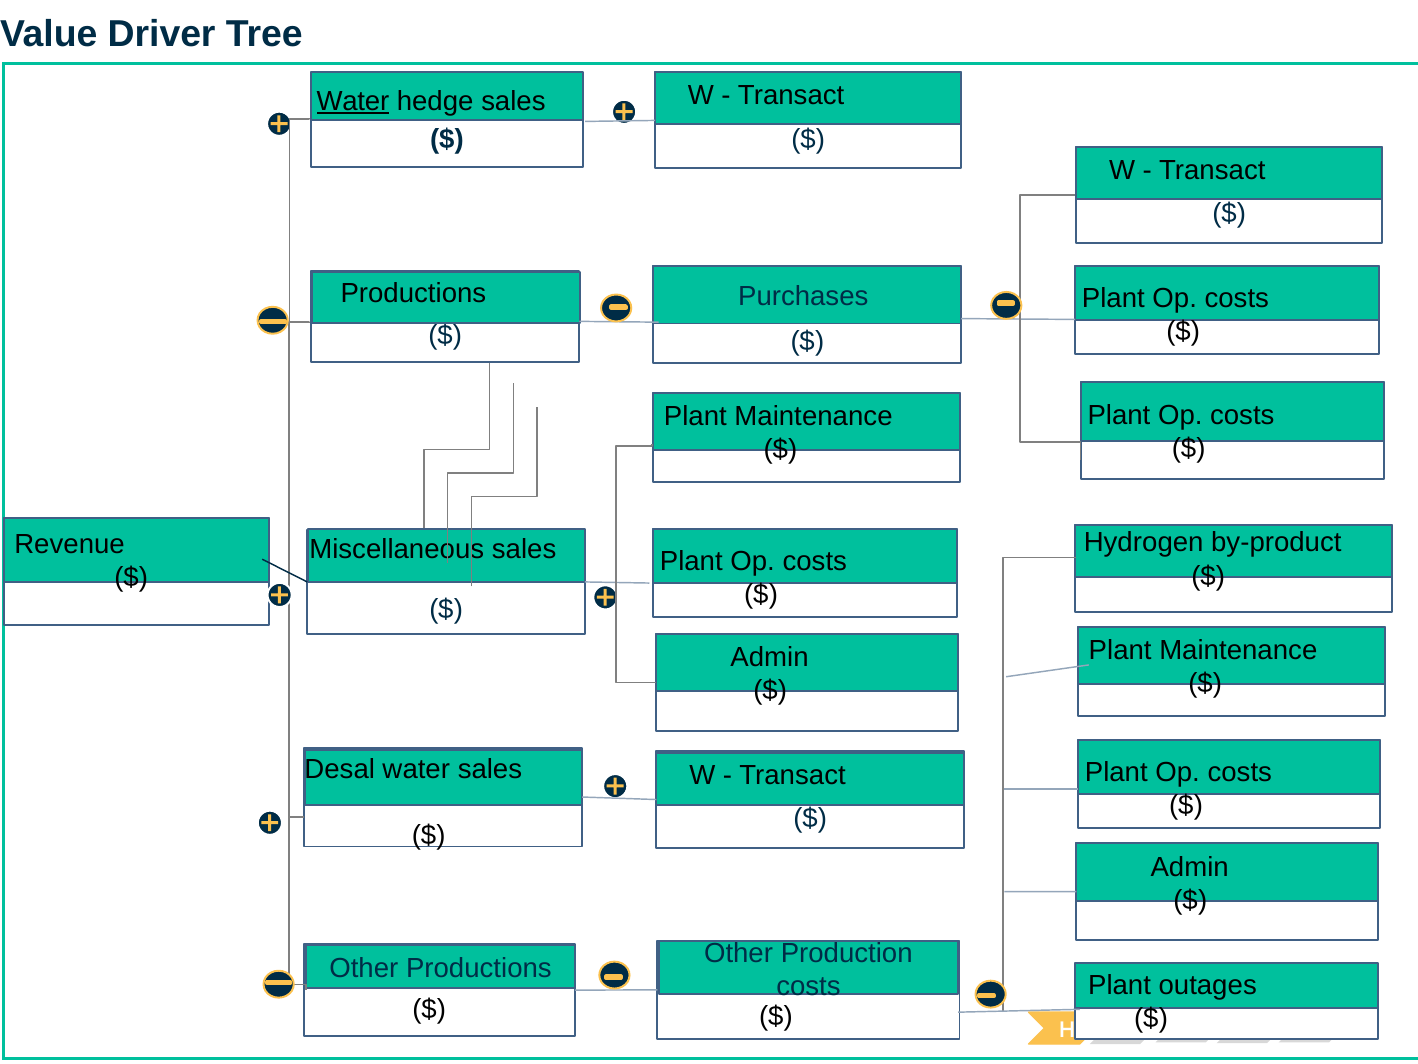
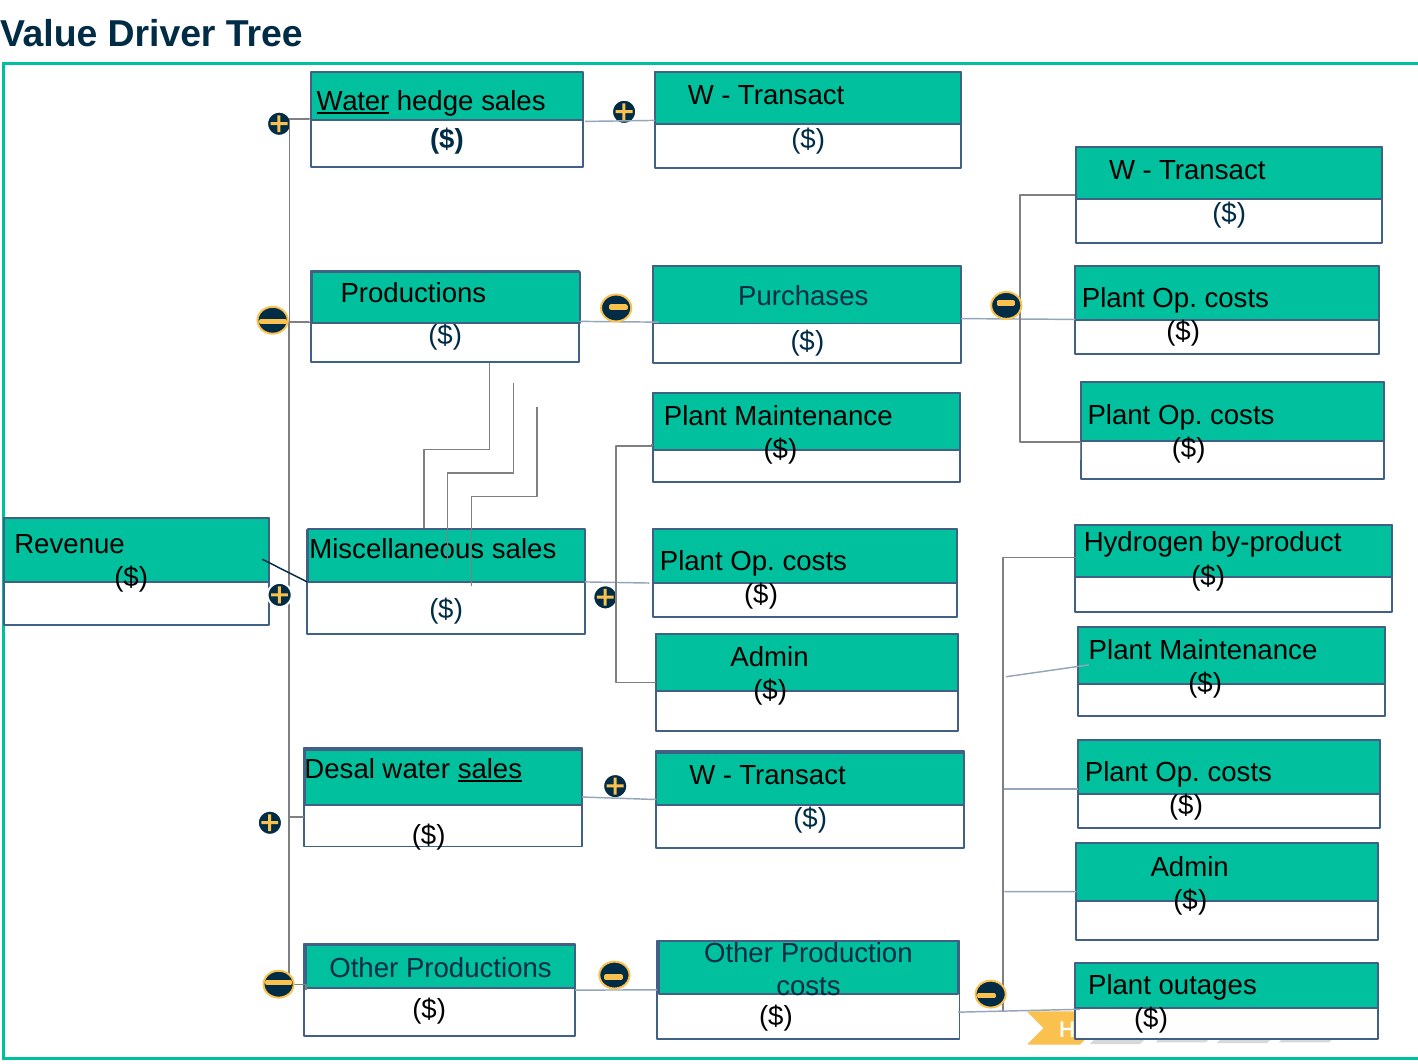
sales underline: none -> present (490, 769)
